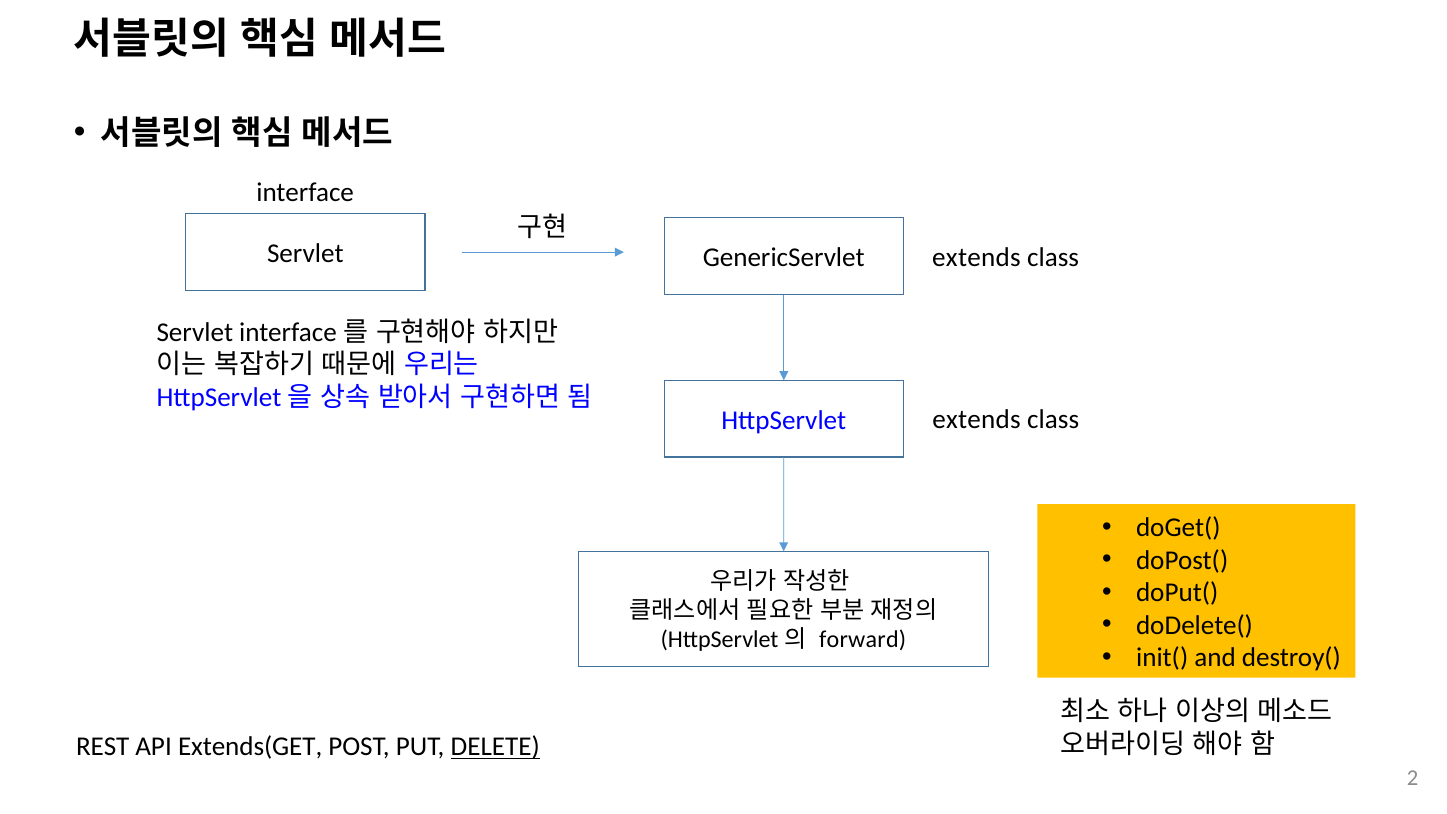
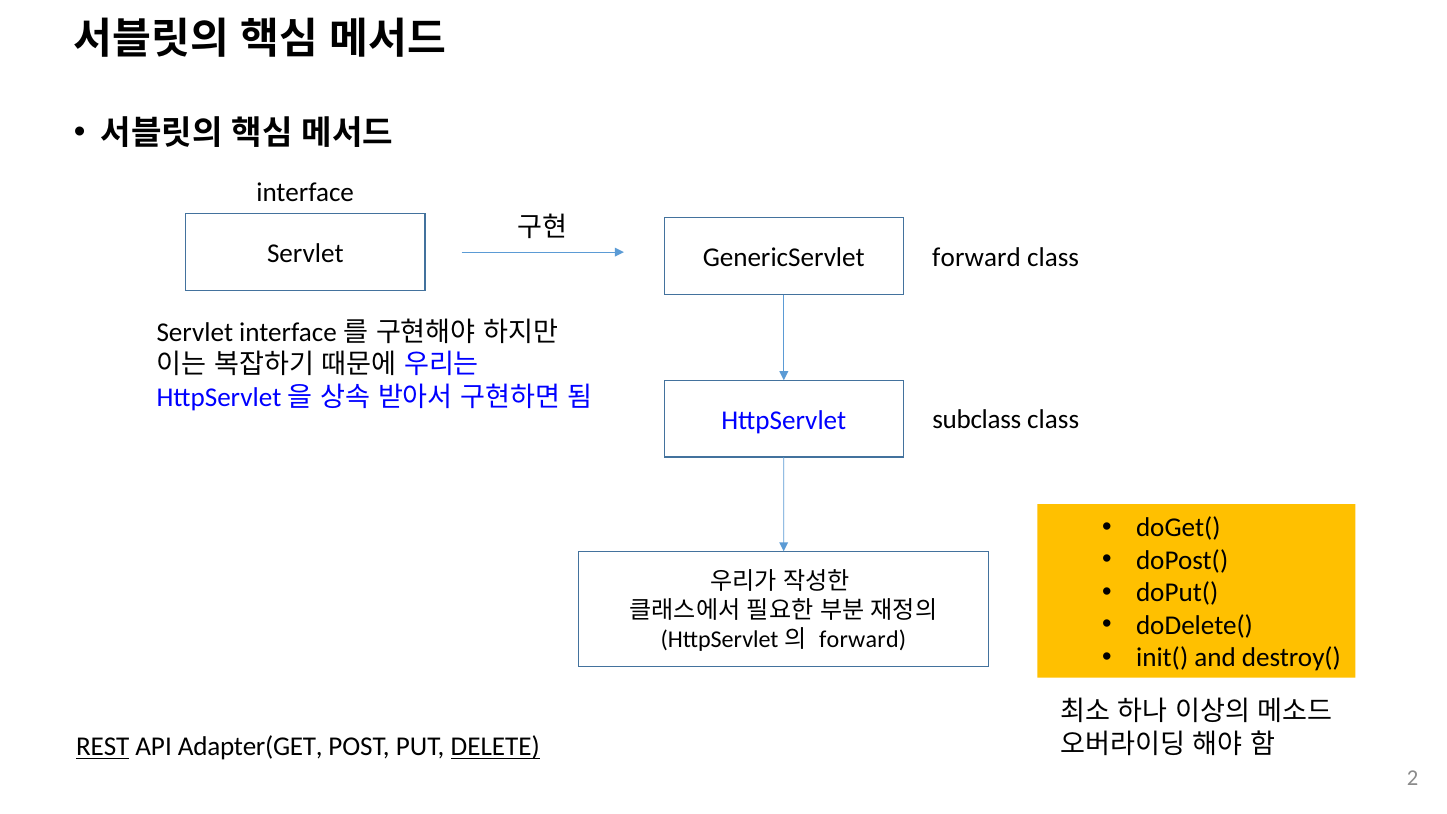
extends: extends -> forward (977, 257)
extends: extends -> subclass (977, 420)
REST underline: none -> present (103, 747)
Extends(GET: Extends(GET -> Adapter(GET (250, 747)
